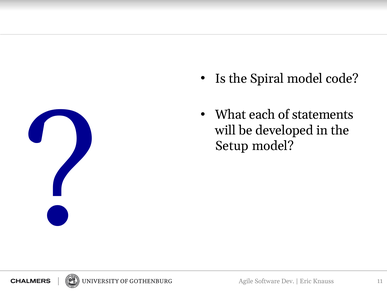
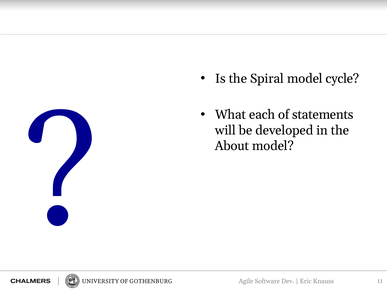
code: code -> cycle (342, 78)
Setup: Setup -> About (232, 145)
